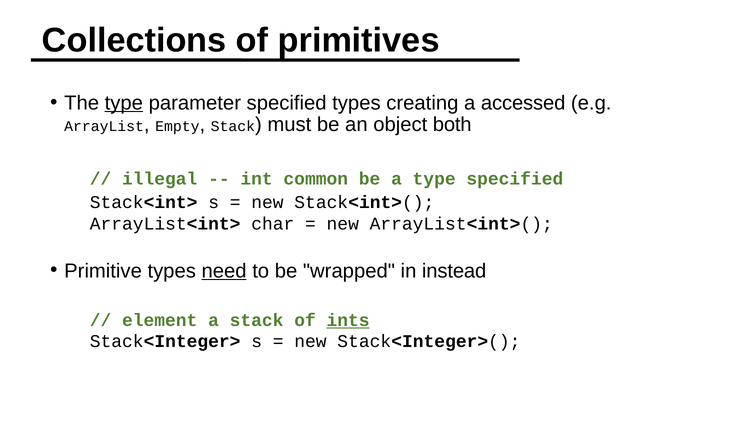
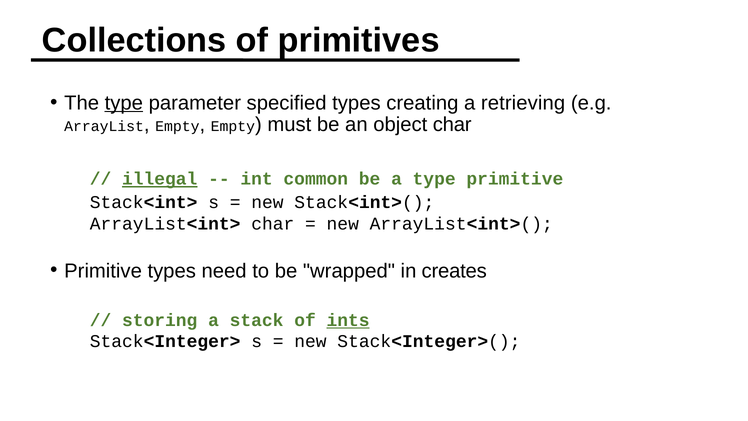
accessed: accessed -> retrieving (523, 103)
Stack: Stack -> Empty (233, 127)
object both: both -> char (452, 125)
illegal underline: none -> present (160, 179)
type specified: specified -> primitive (515, 179)
need underline: present -> none (224, 271)
instead: instead -> creates (454, 271)
element: element -> storing (160, 320)
